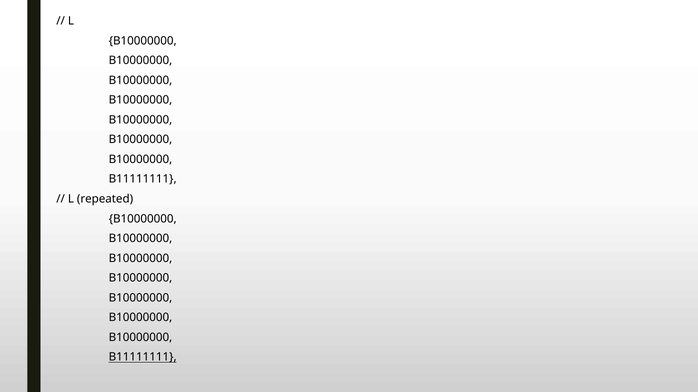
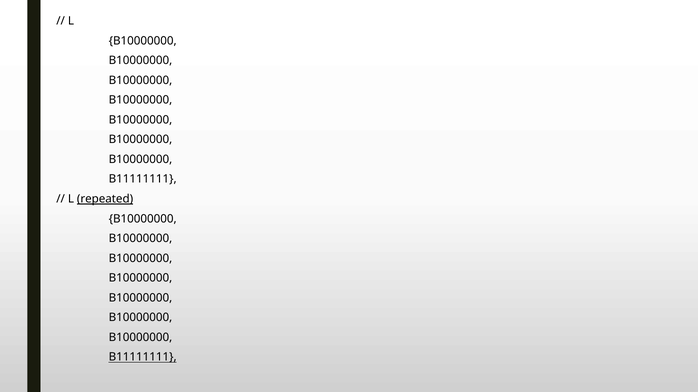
repeated underline: none -> present (105, 199)
